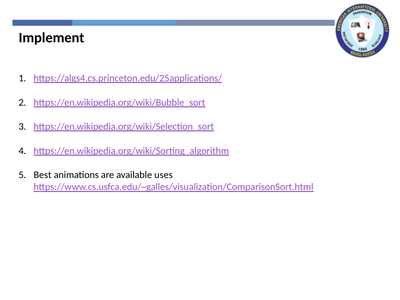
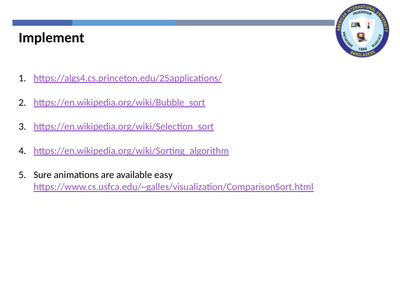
Best: Best -> Sure (43, 175)
uses: uses -> easy (164, 175)
